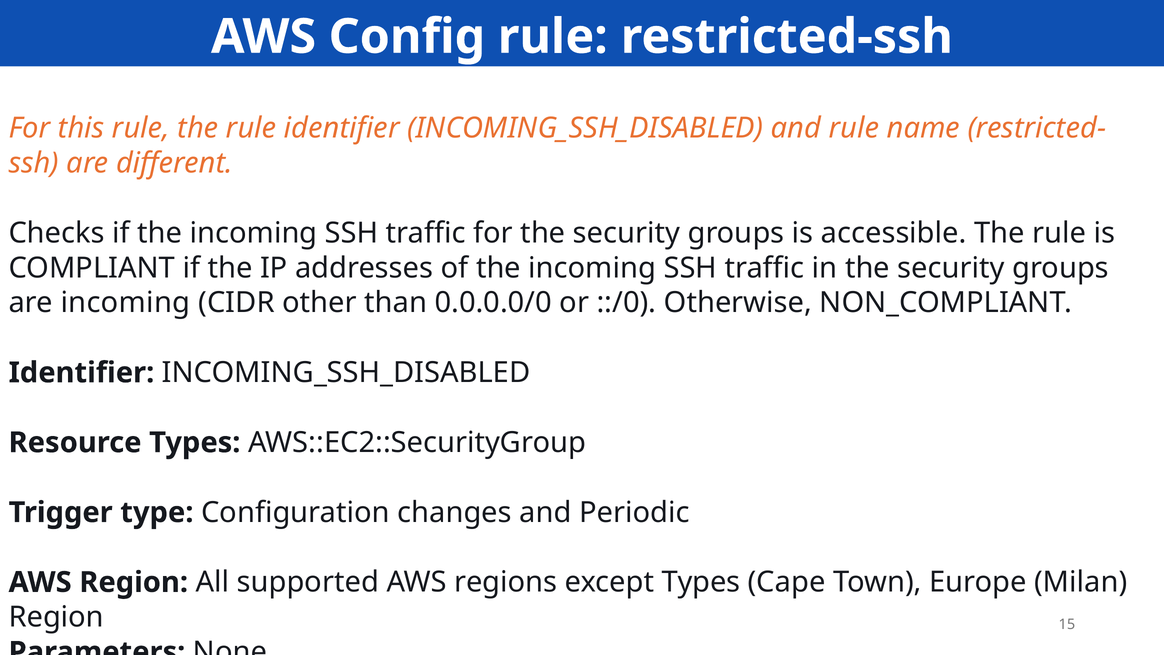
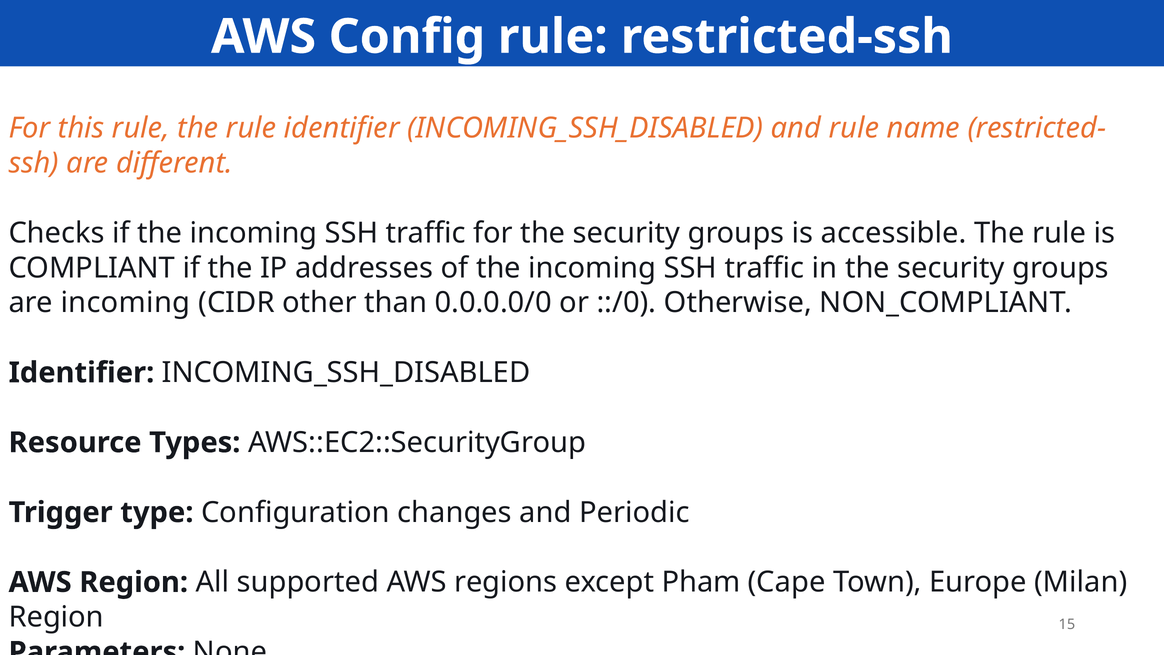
except Types: Types -> Pham (701, 582)
